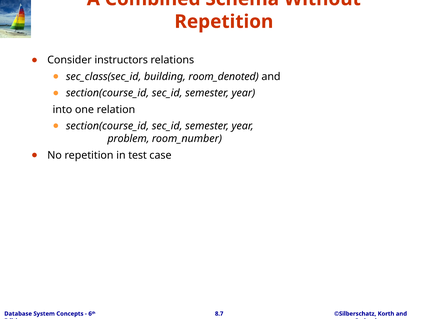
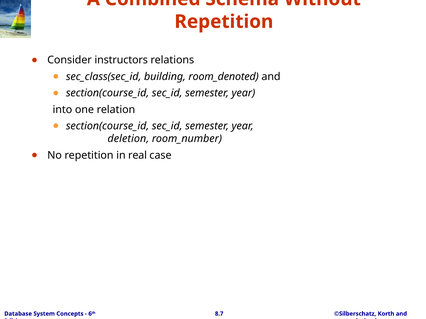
problem: problem -> deletion (128, 139)
test: test -> real (138, 156)
